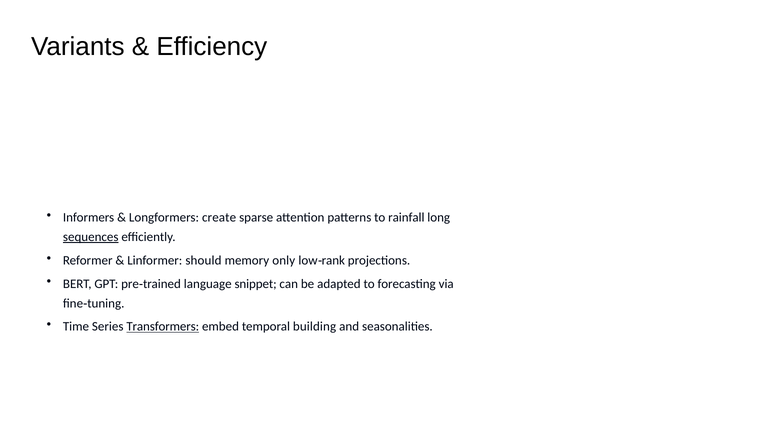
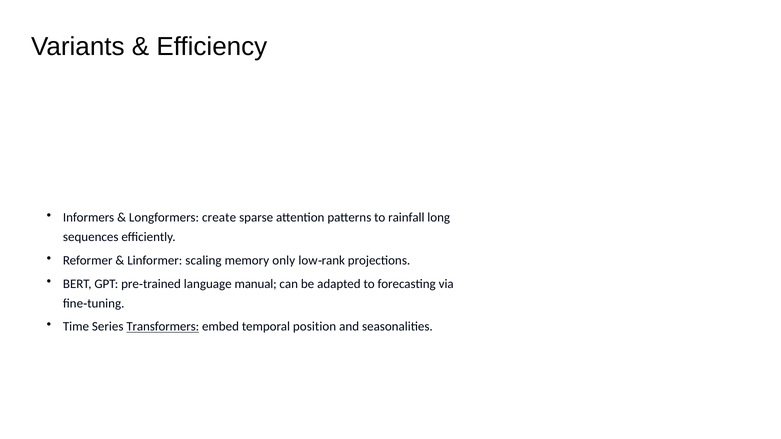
sequences underline: present -> none (91, 237)
should: should -> scaling (203, 261)
snippet: snippet -> manual (256, 284)
building: building -> position (315, 327)
